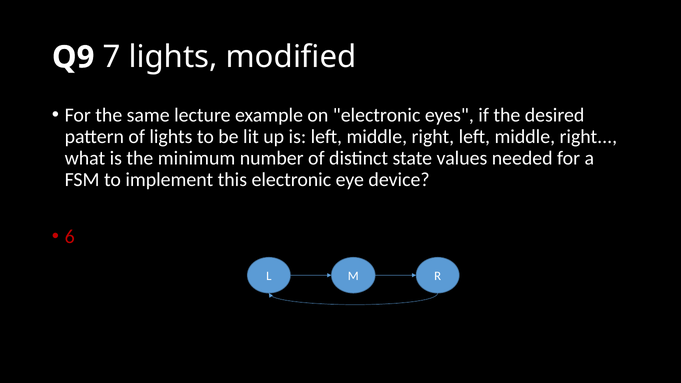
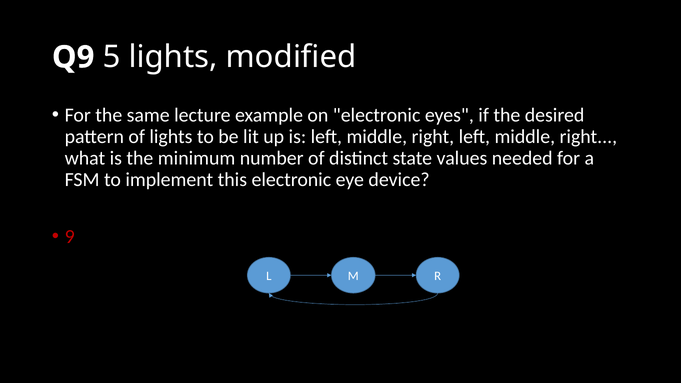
7: 7 -> 5 (111, 57)
6: 6 -> 9 (70, 237)
